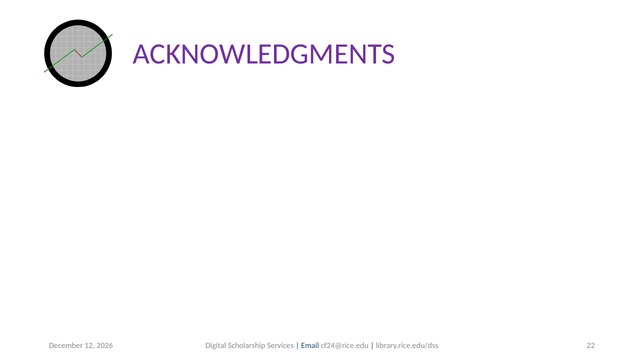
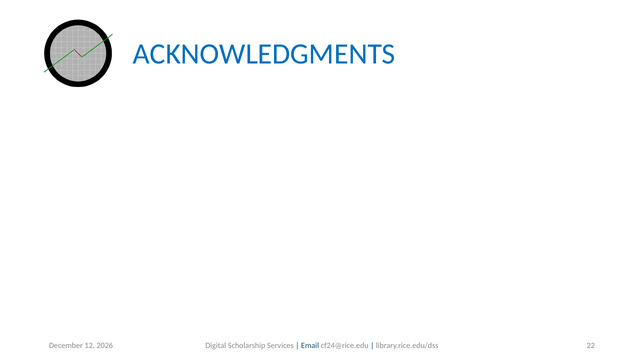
ACKNOWLEDGMENTS colour: purple -> blue (264, 54)
